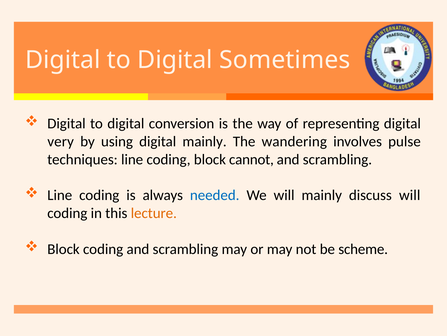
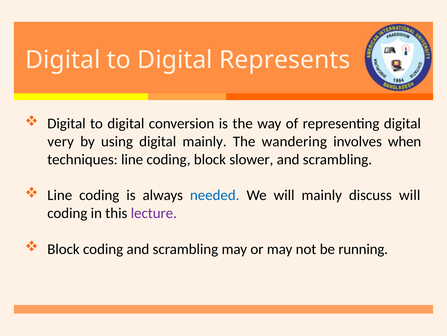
Sometimes: Sometimes -> Represents (285, 60)
pulse: pulse -> when (405, 141)
cannot: cannot -> slower (251, 159)
lecture colour: orange -> purple (154, 213)
scheme: scheme -> running (363, 249)
